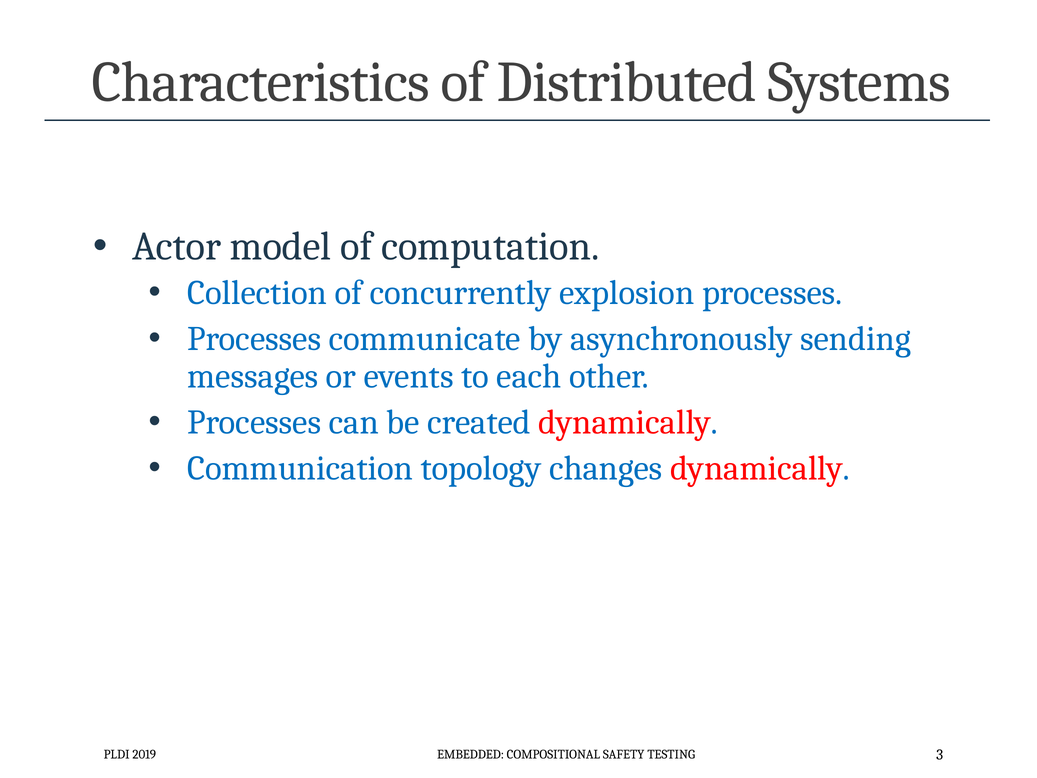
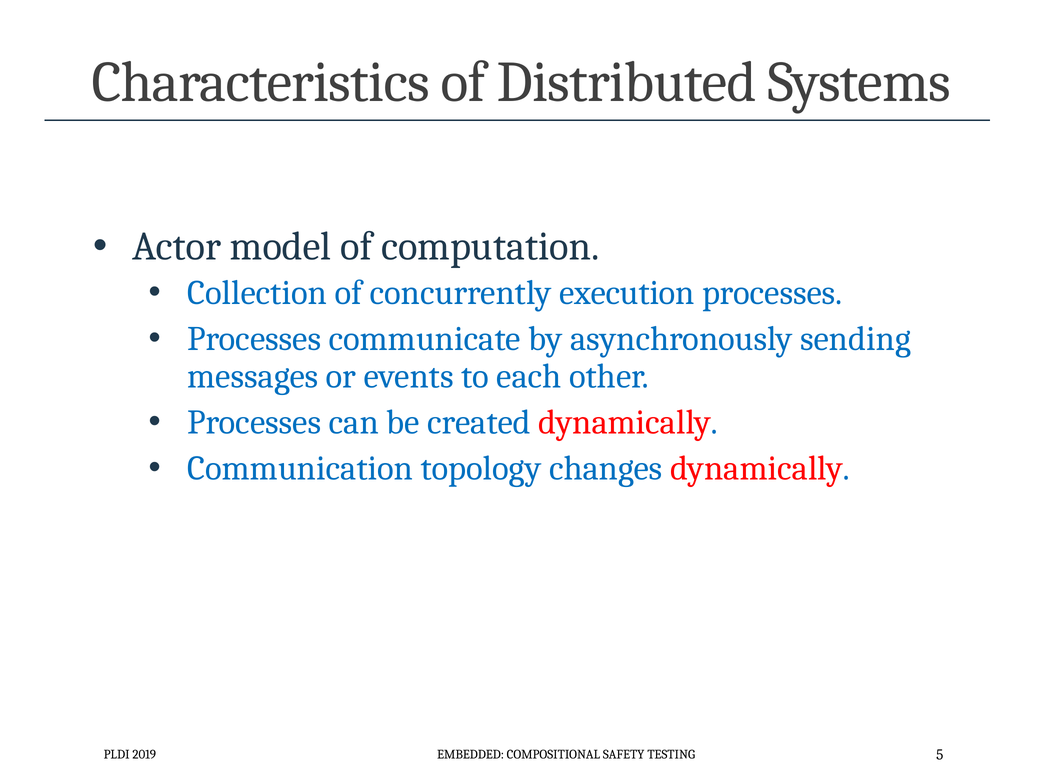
explosion: explosion -> execution (627, 293)
3: 3 -> 5 (940, 754)
